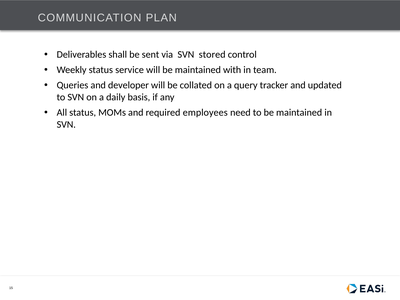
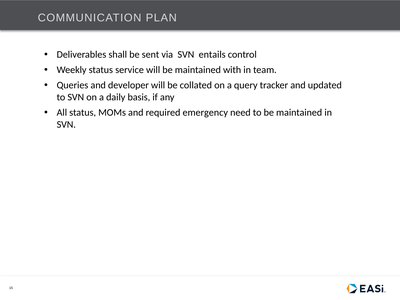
stored: stored -> entails (212, 55)
employees: employees -> emergency (205, 113)
